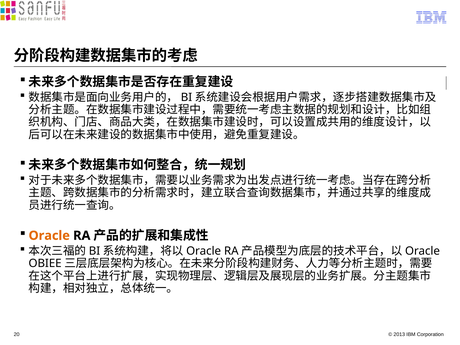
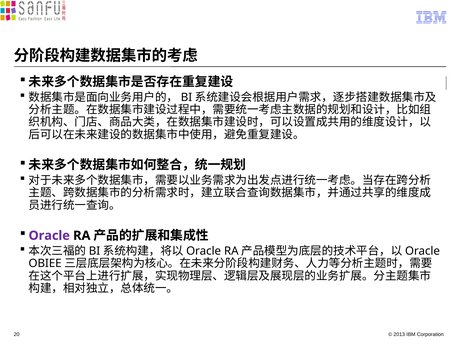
Oracle colour: orange -> purple (49, 236)
